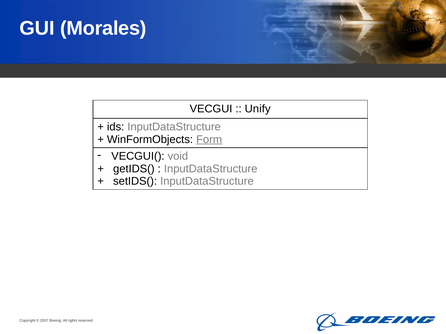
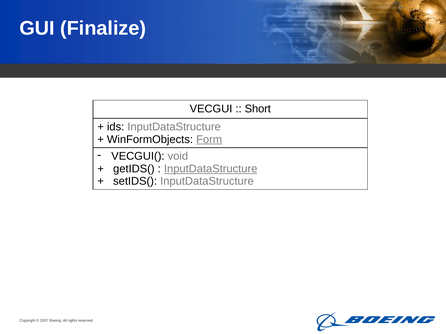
Morales: Morales -> Finalize (103, 28)
Unify: Unify -> Short (258, 109)
InputDataStructure underline: none -> present (211, 169)
